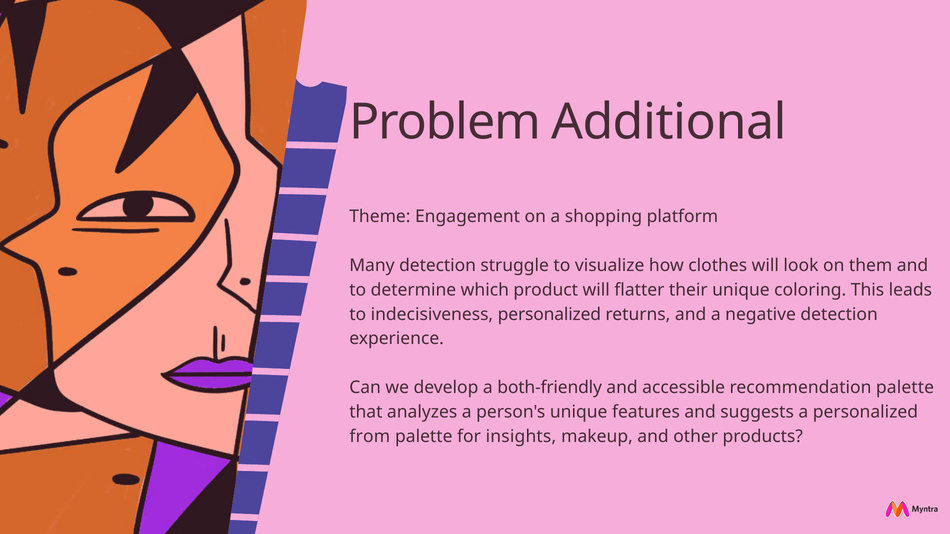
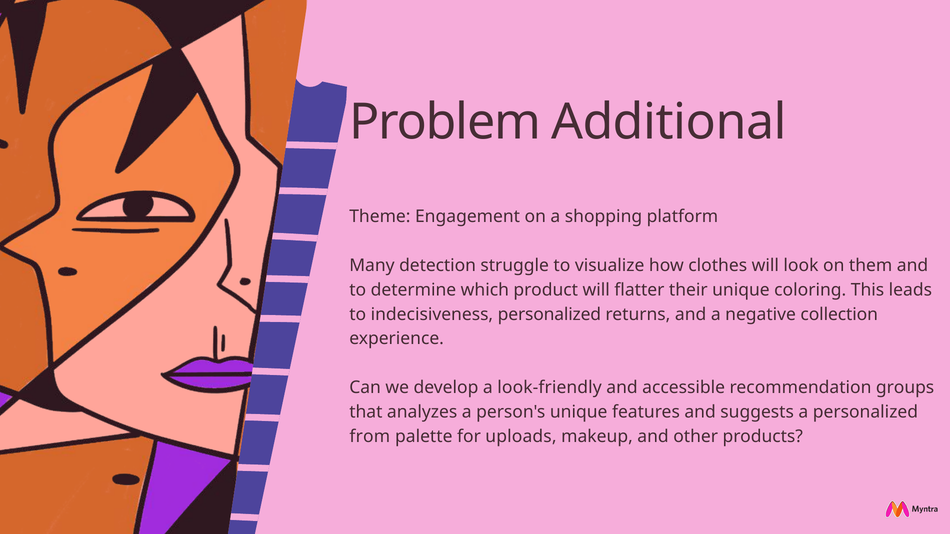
negative detection: detection -> collection (839, 314)
both-friendly: both-friendly -> look-friendly (550, 388)
recommendation palette: palette -> groups (905, 388)
insights: insights -> uploads (521, 437)
